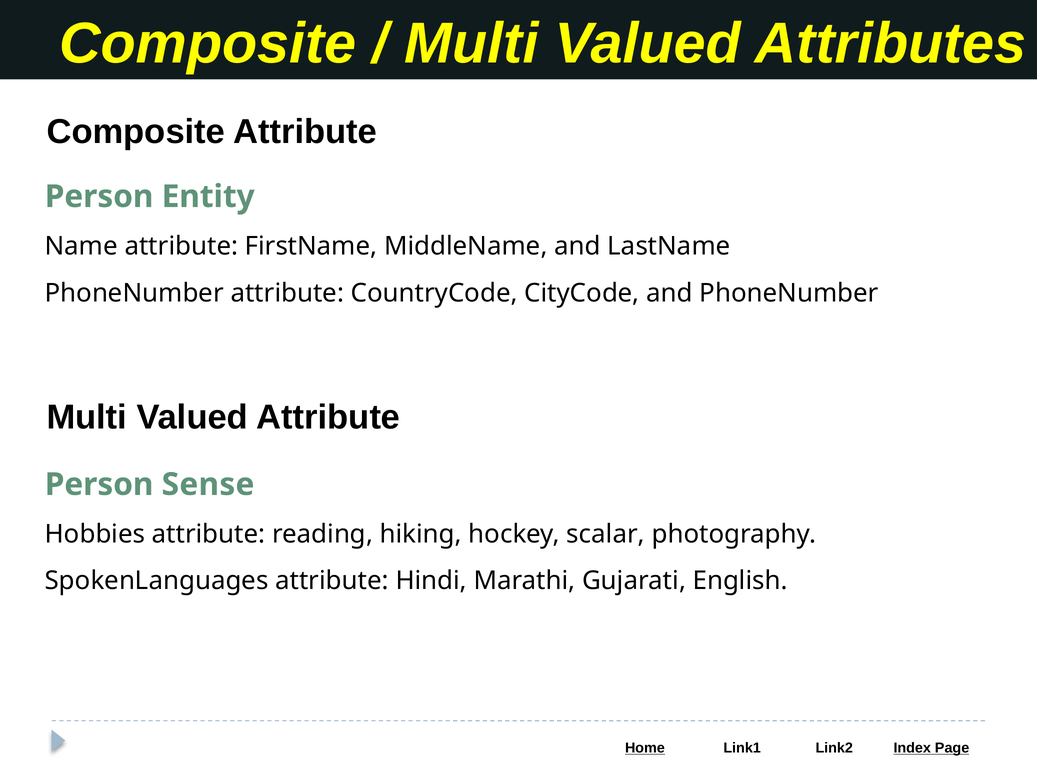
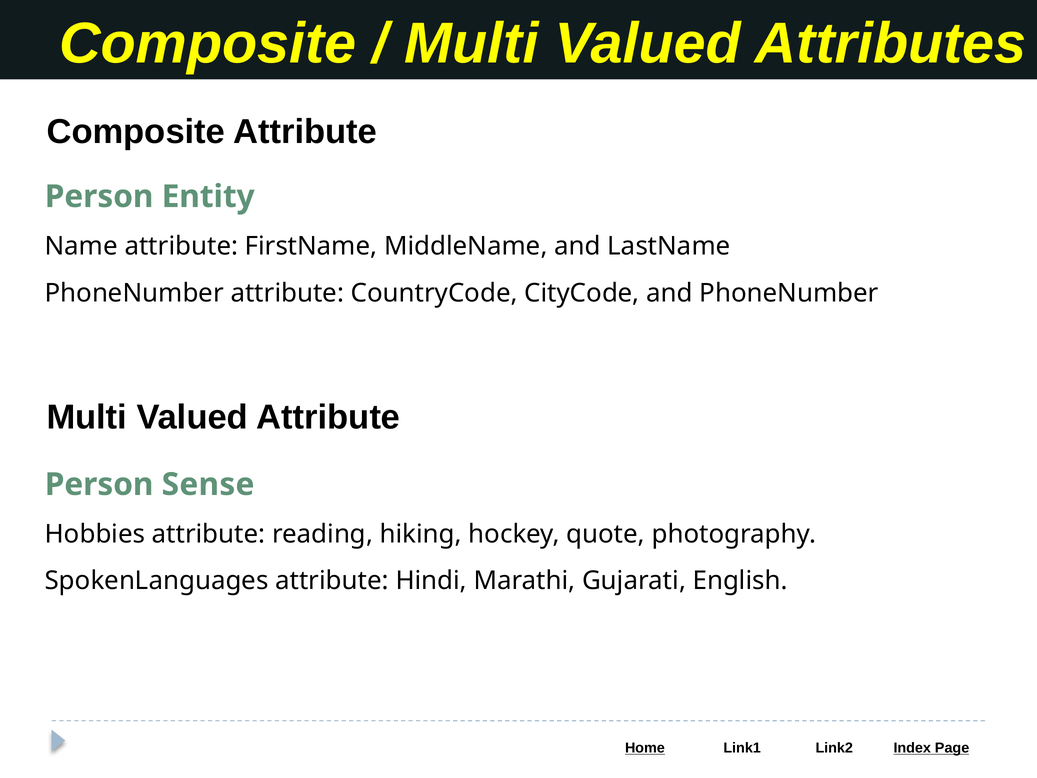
scalar: scalar -> quote (606, 534)
